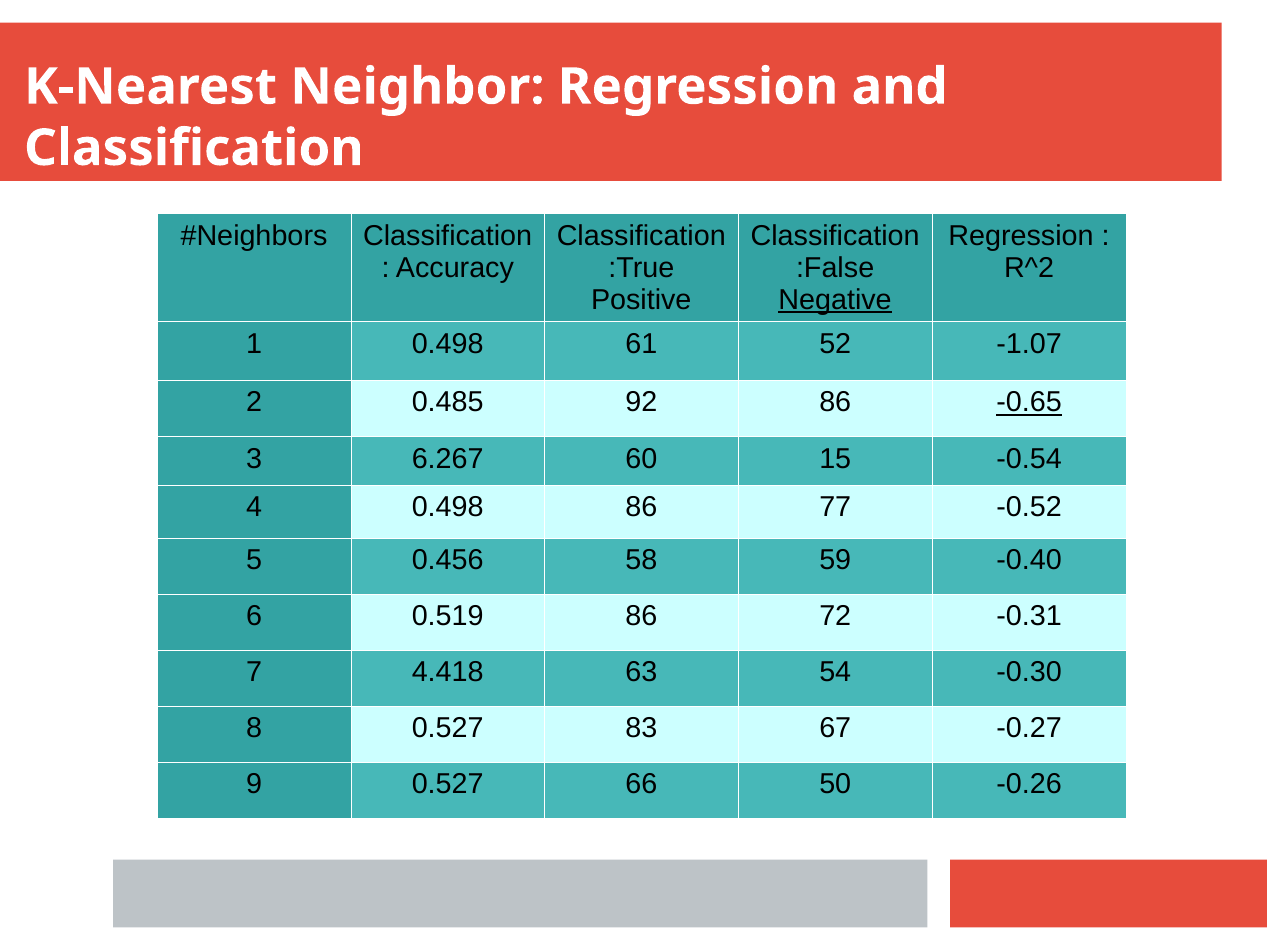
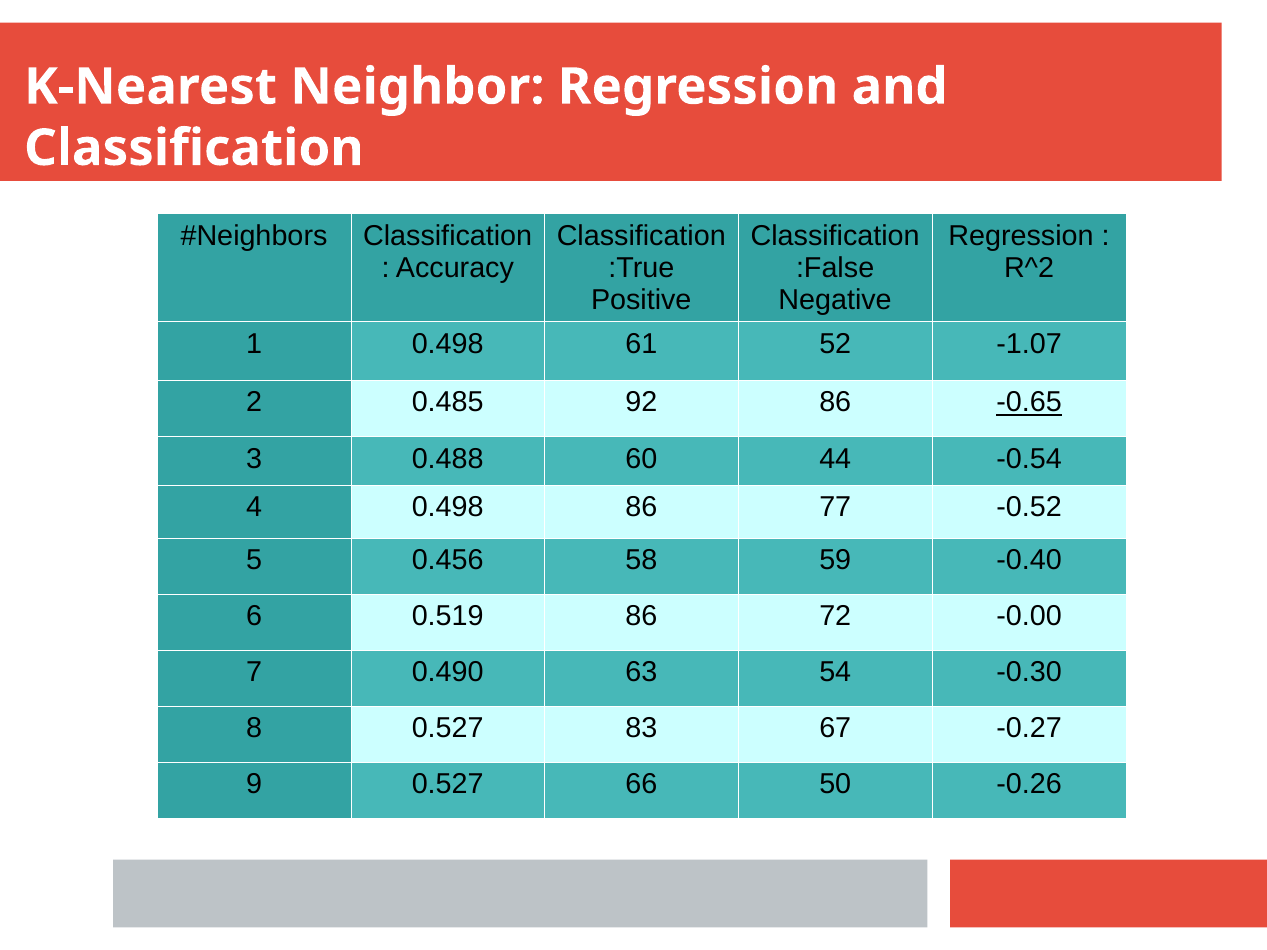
Negative underline: present -> none (835, 300)
6.267: 6.267 -> 0.488 (448, 459)
15: 15 -> 44 (835, 459)
-0.31: -0.31 -> -0.00 (1029, 616)
4.418: 4.418 -> 0.490 (448, 672)
